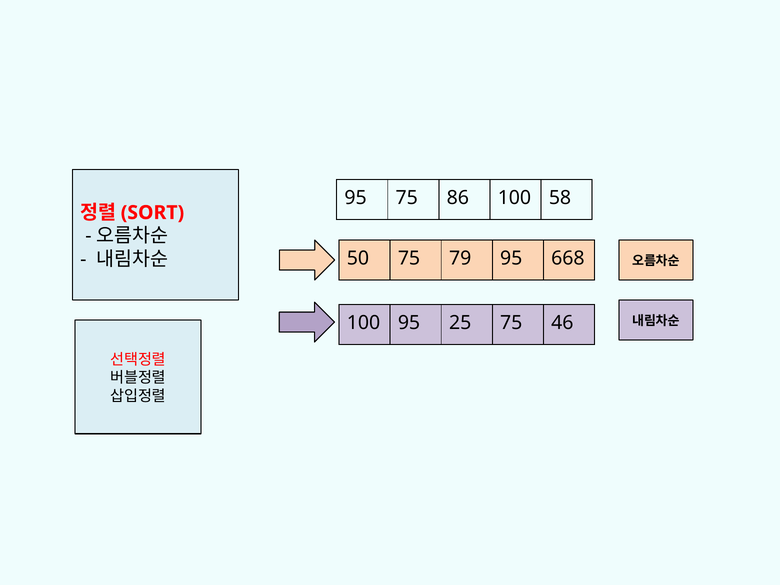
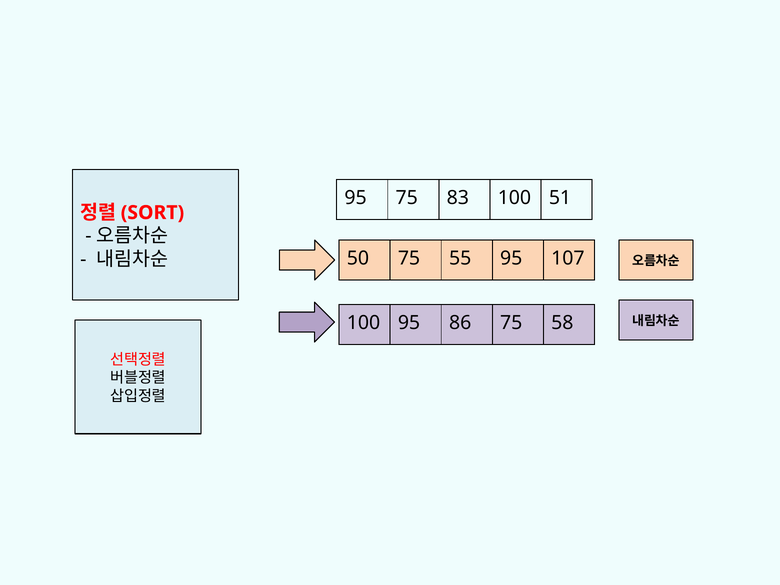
86: 86 -> 83 (458, 198)
58: 58 -> 51 (560, 198)
79: 79 -> 55 (460, 258)
668: 668 -> 107 (568, 258)
25: 25 -> 86 (460, 323)
46: 46 -> 58 (562, 323)
